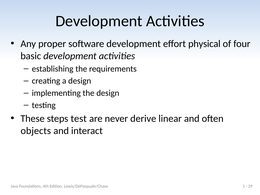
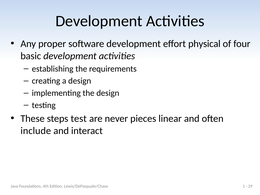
derive: derive -> pieces (143, 119)
objects: objects -> include (36, 131)
